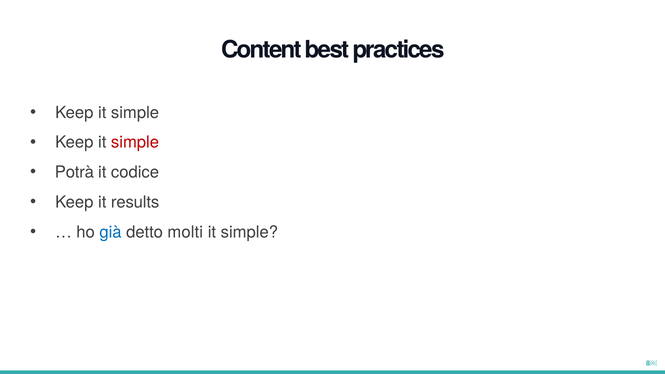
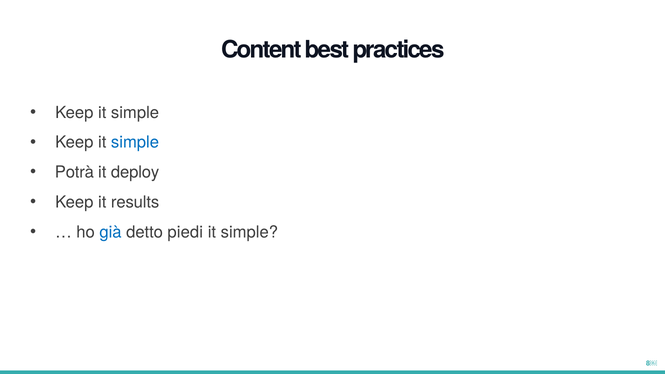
simple colour: red -> blue (135, 142)
codice: codice -> deploy (135, 172)
molti: molti -> piedi (185, 232)
